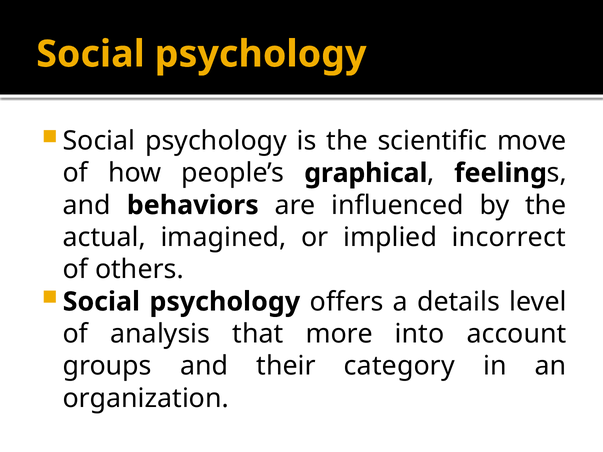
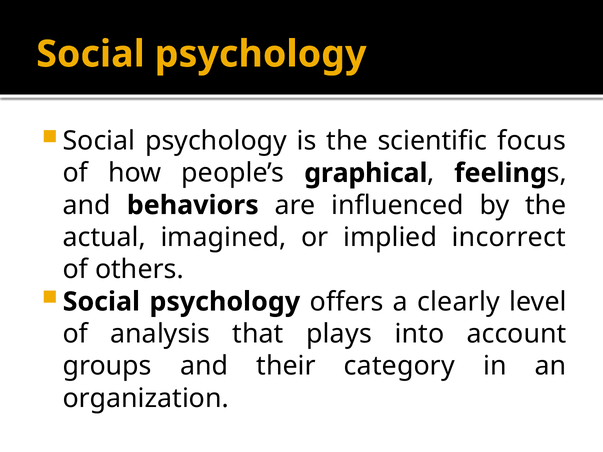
move: move -> focus (532, 141)
details: details -> clearly (459, 302)
more: more -> plays (339, 334)
